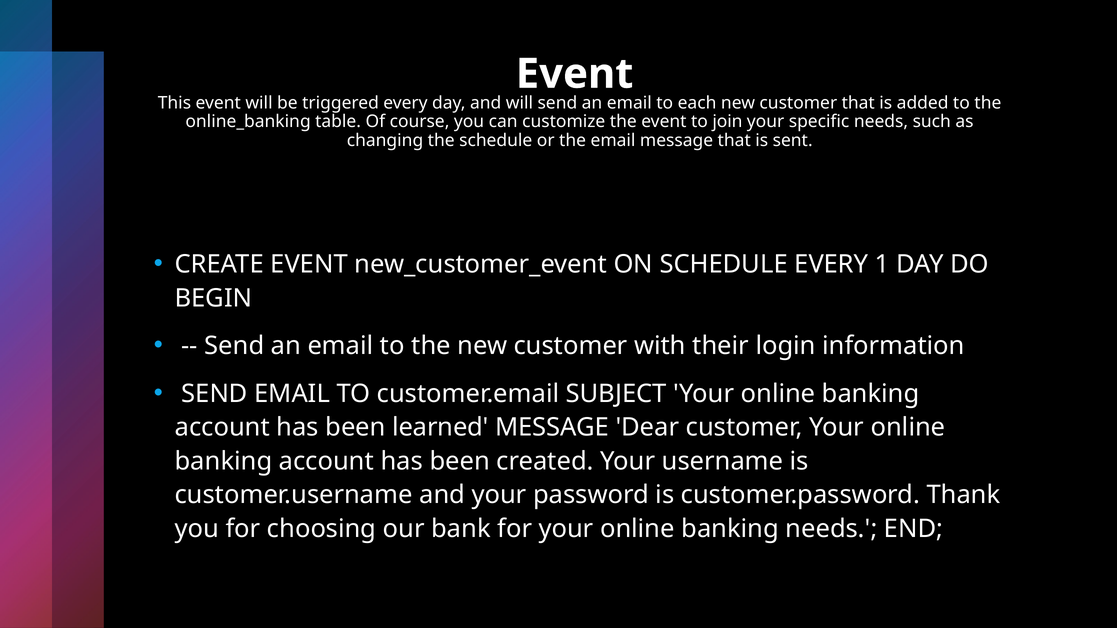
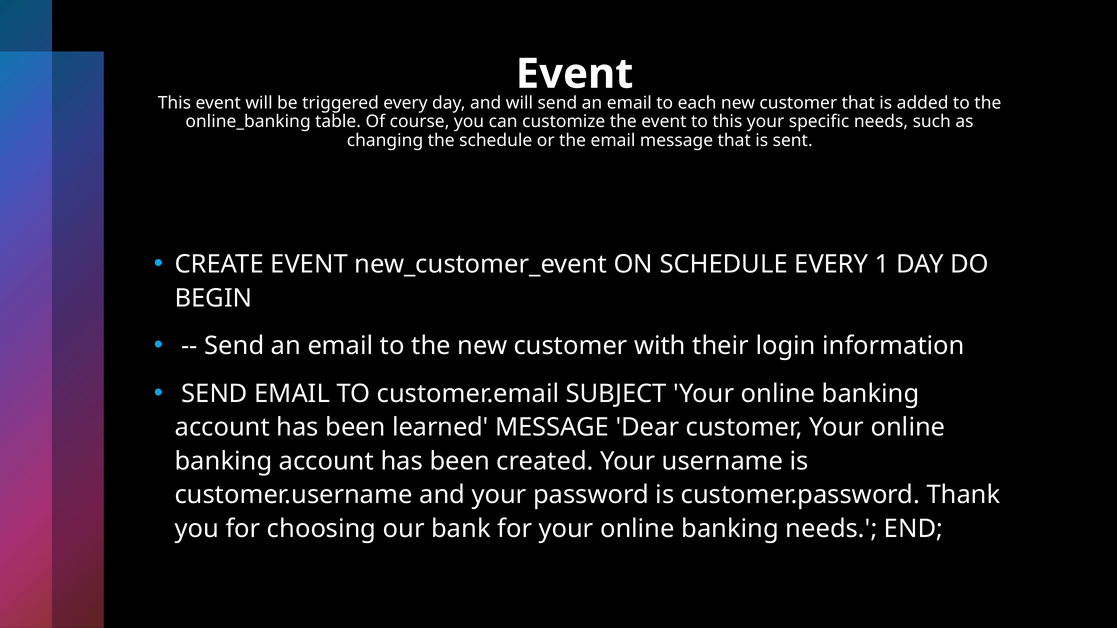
to join: join -> this (727, 122)
